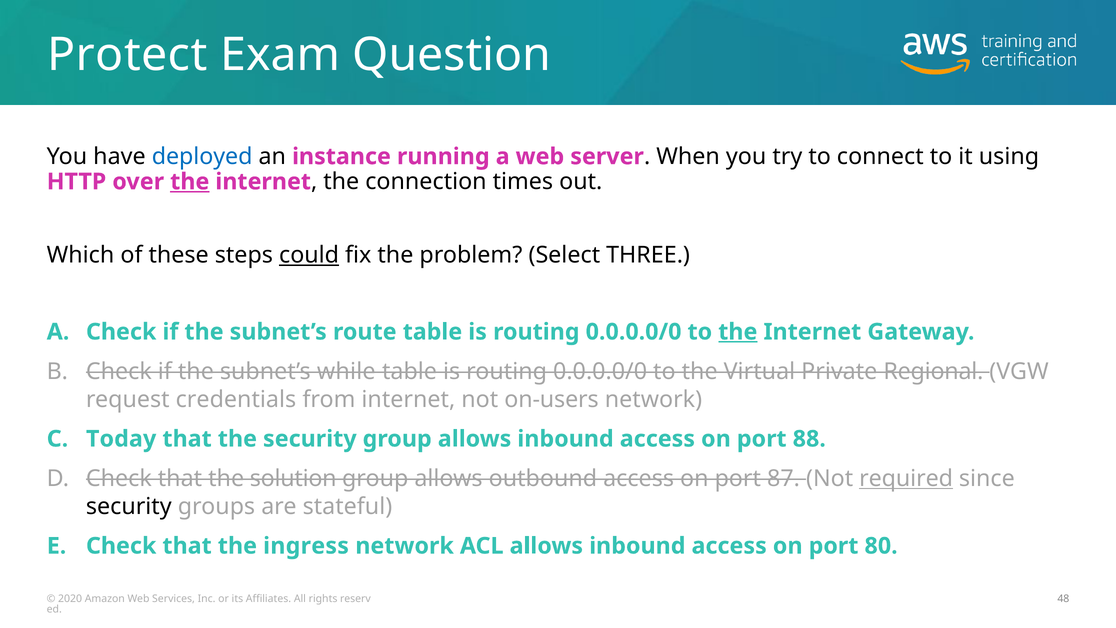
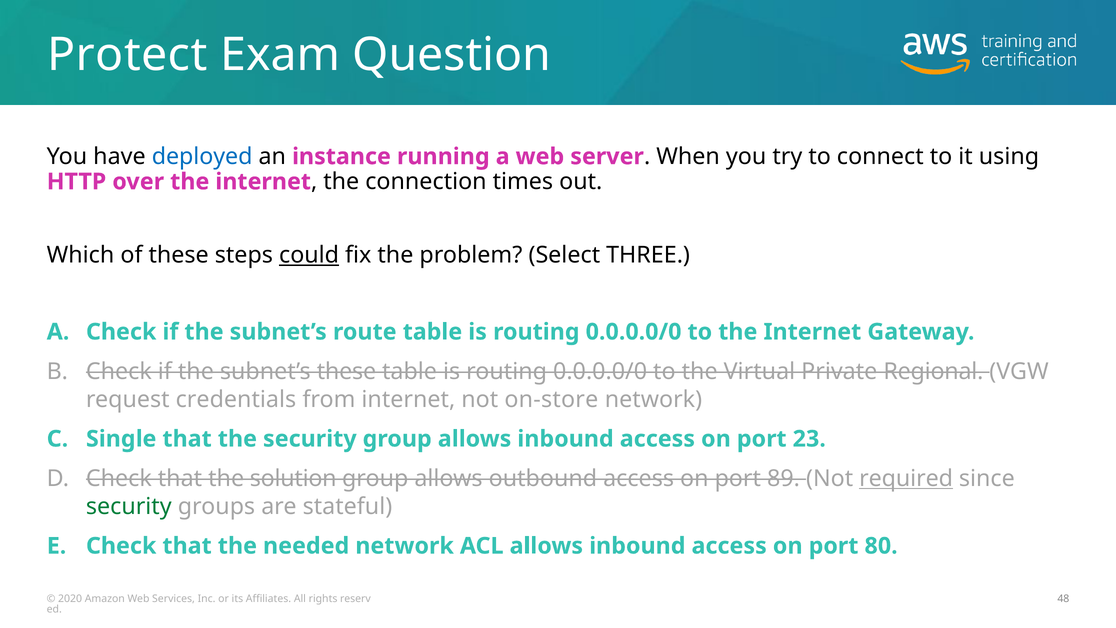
the underline: present -> none (190, 182)
the underline: present -> none (738, 332)
subnet’s while: while -> these (346, 371)
on-users: on-users -> on-store (551, 399)
Today: Today -> Single (121, 439)
88: 88 -> 23 (809, 439)
87: 87 -> 89 (784, 478)
security colour: black -> green (129, 506)
ingress: ingress -> needed (306, 546)
